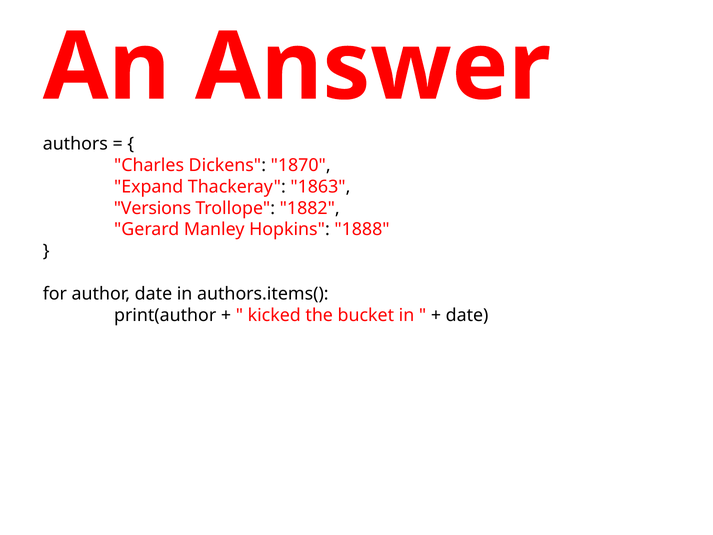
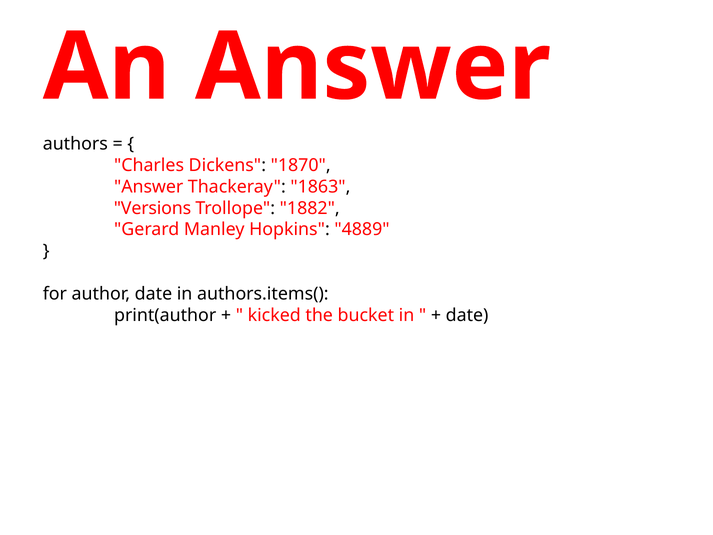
Expand: Expand -> Answer (149, 187)
1888: 1888 -> 4889 (362, 229)
